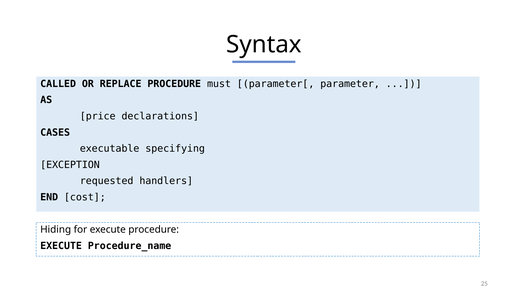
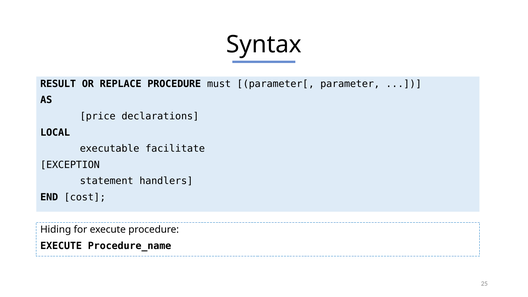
CALLED: CALLED -> RESULT (58, 84)
CASES: CASES -> LOCAL (55, 132)
specifying: specifying -> facilitate (175, 149)
requested: requested -> statement (107, 181)
